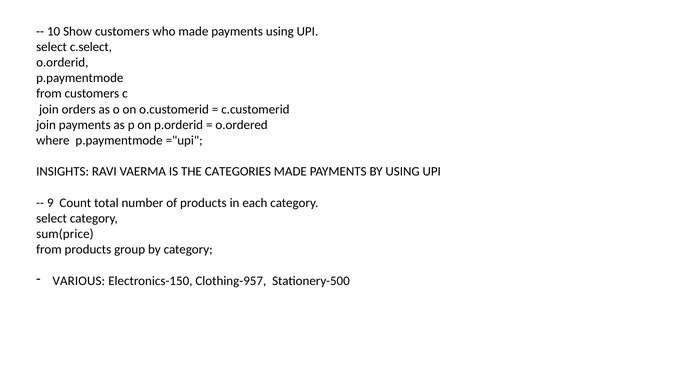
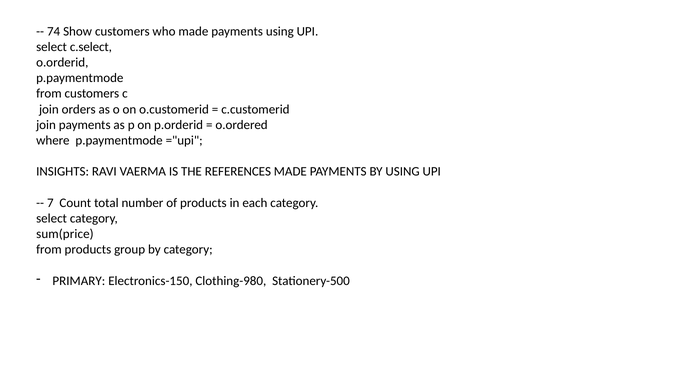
10: 10 -> 74 (54, 31)
CATEGORIES: CATEGORIES -> REFERENCES (238, 172)
9: 9 -> 7 (50, 203)
VARIOUS: VARIOUS -> PRIMARY (79, 281)
Clothing-957: Clothing-957 -> Clothing-980 (231, 281)
